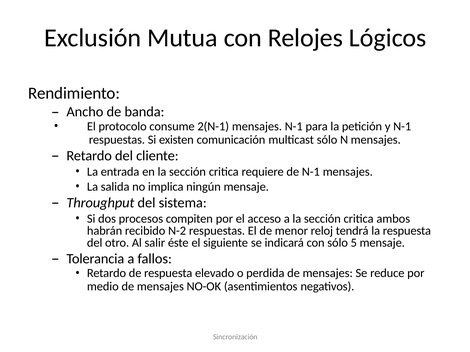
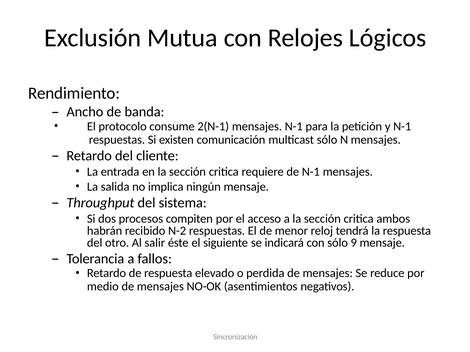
5: 5 -> 9 (354, 243)
